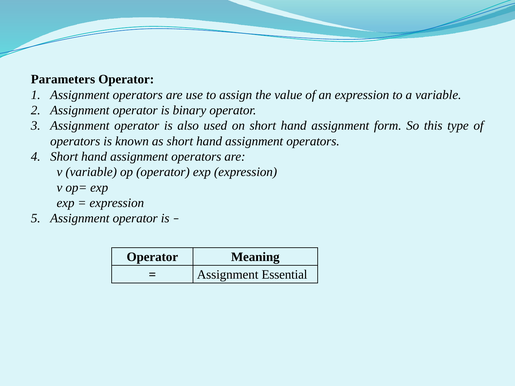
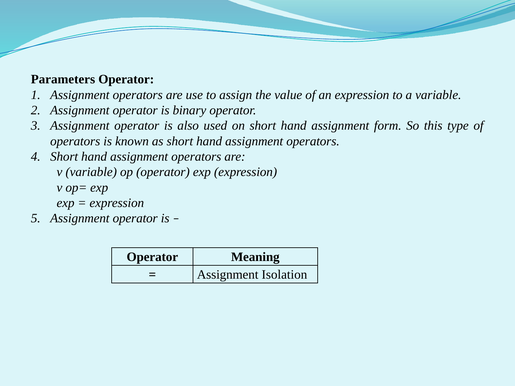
Essential: Essential -> Isolation (284, 275)
